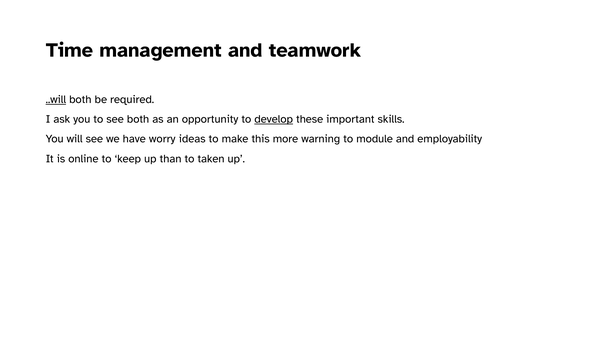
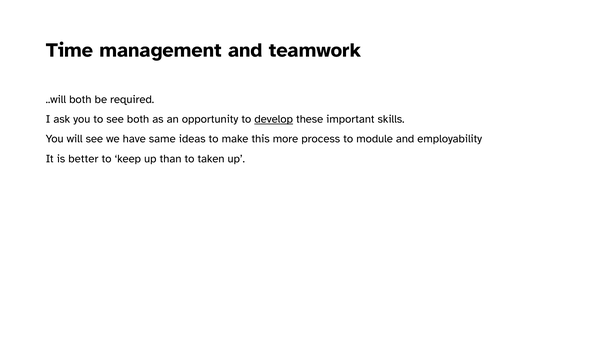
..will underline: present -> none (56, 99)
worry: worry -> same (162, 139)
warning: warning -> process (321, 139)
online: online -> better (83, 159)
